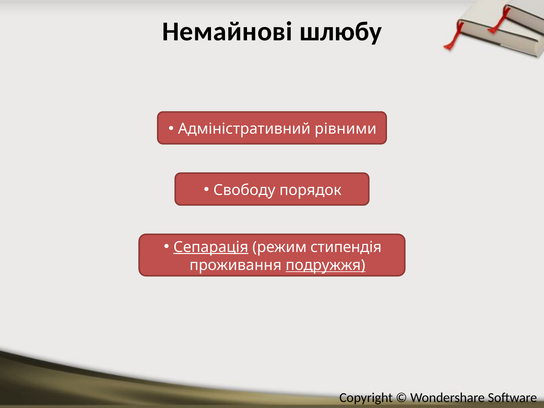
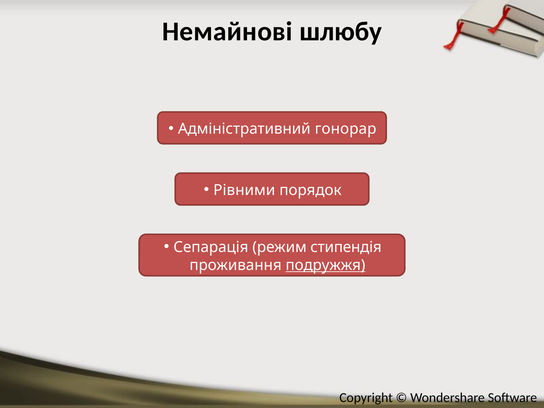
рівними: рівними -> гонорар (346, 129)
Свободу: Свободу -> Рівними (244, 190)
Сепарація underline: present -> none (211, 247)
